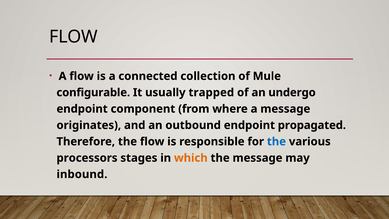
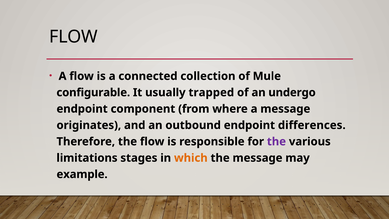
propagated: propagated -> differences (312, 125)
the colour: blue -> purple (276, 141)
processors: processors -> limitations (87, 158)
inbound: inbound -> example (82, 174)
